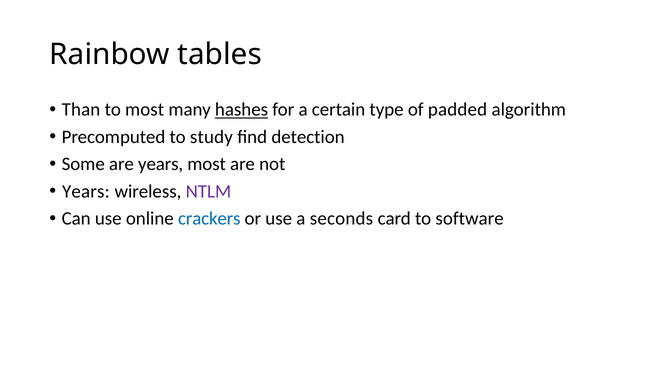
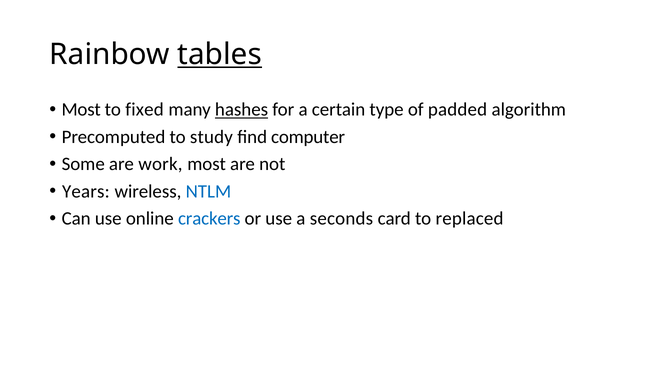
tables underline: none -> present (220, 55)
Than: Than -> Most (81, 110)
to most: most -> fixed (145, 110)
detection: detection -> computer (308, 137)
are years: years -> work (160, 164)
NTLM colour: purple -> blue (208, 191)
software: software -> replaced (470, 219)
